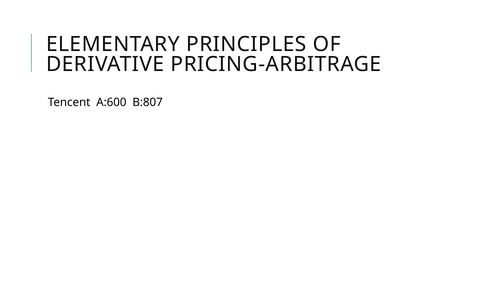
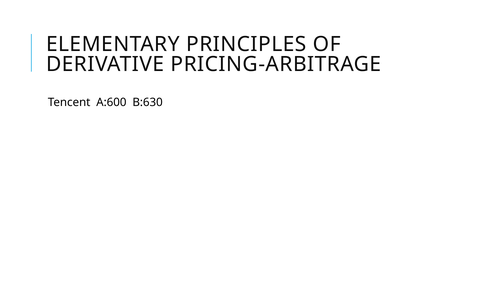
B:807: B:807 -> B:630 (148, 102)
